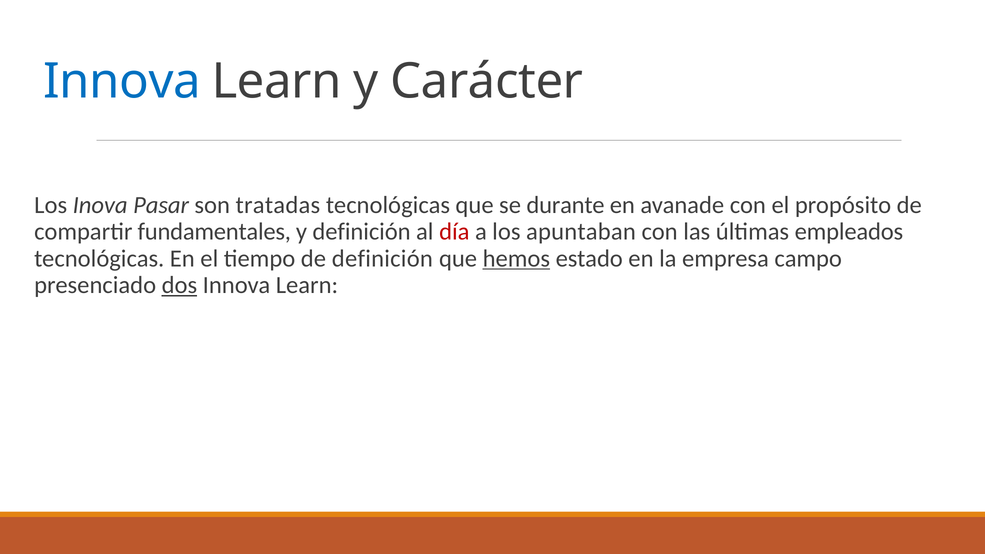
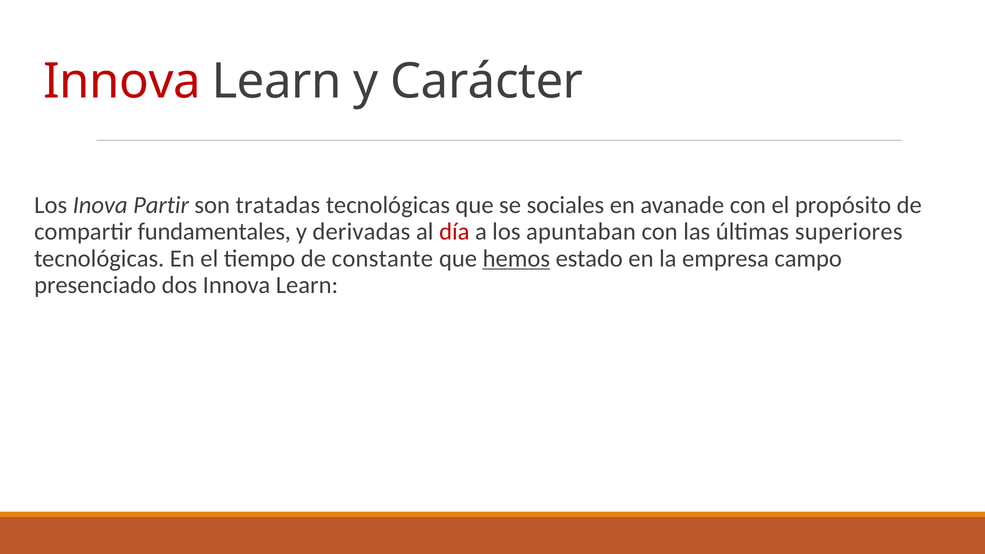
Innova colour: blue -> red (122, 82)
Pasar: Pasar -> Partir (161, 205)
durante: durante -> sociales (565, 205)
y definición: definición -> derivadas (361, 232)
empleados: empleados -> superiores (849, 232)
de definición: definición -> constante (382, 258)
dos underline: present -> none (179, 285)
